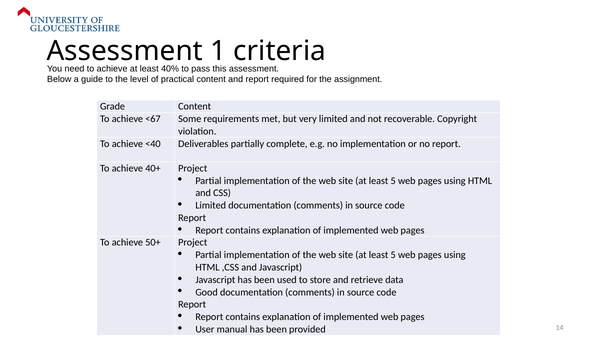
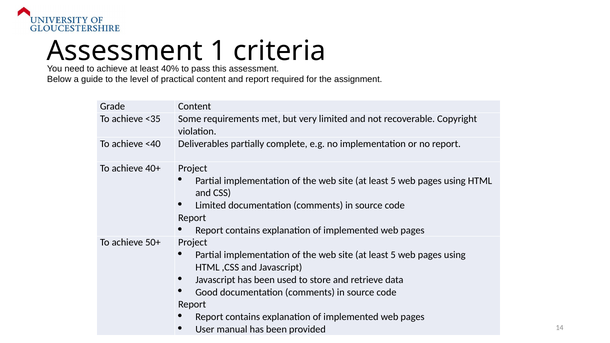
<67: <67 -> <35 (153, 119)
